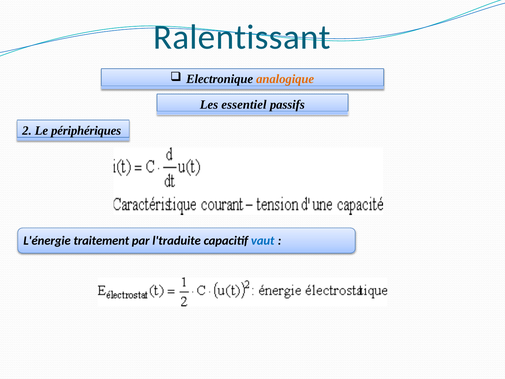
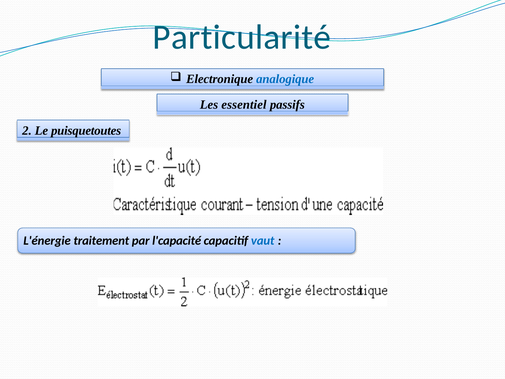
Ralentissant: Ralentissant -> Particularité (242, 37)
analogique colour: orange -> blue (285, 79)
périphériques: périphériques -> puisquetoutes (86, 131)
l'traduite: l'traduite -> l'capacité (177, 240)
